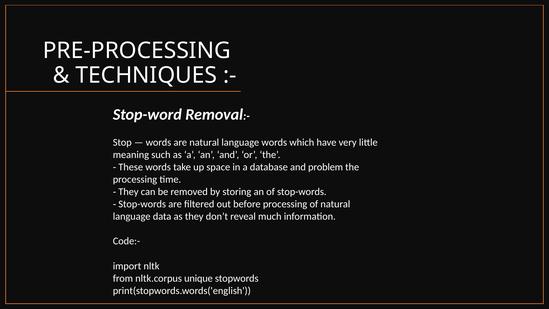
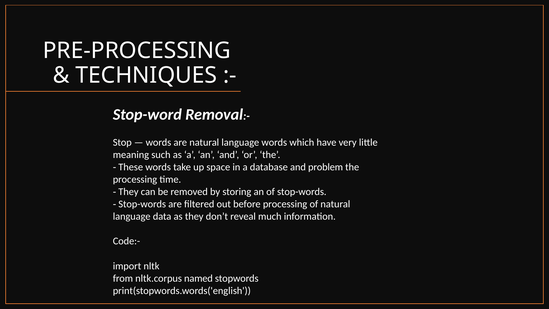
unique: unique -> named (198, 278)
